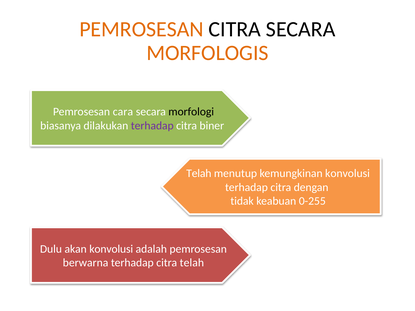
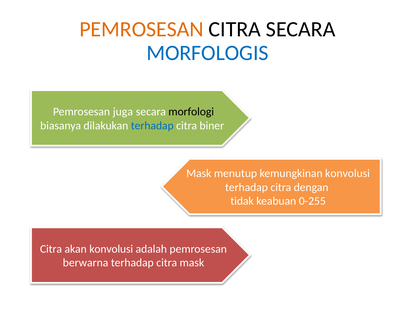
MORFOLOGIS colour: orange -> blue (207, 53)
cara: cara -> juga (123, 112)
terhadap colour: purple -> blue (152, 126)
Telah: Telah -> Mask (199, 174)
Dulu: Dulu -> Citra (51, 249)
citra telah: telah -> mask (192, 263)
